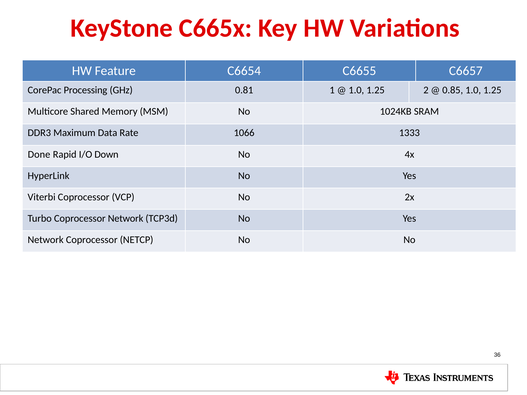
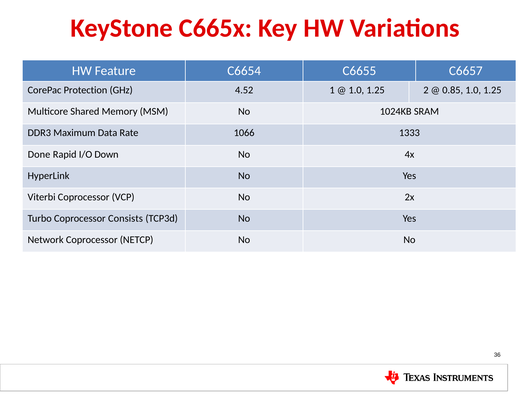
Processing: Processing -> Protection (85, 90)
0.81: 0.81 -> 4.52 (244, 90)
Coprocessor Network: Network -> Consists (125, 219)
